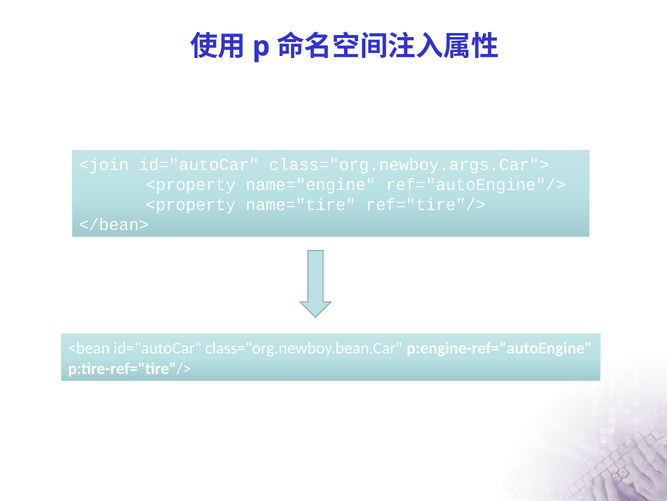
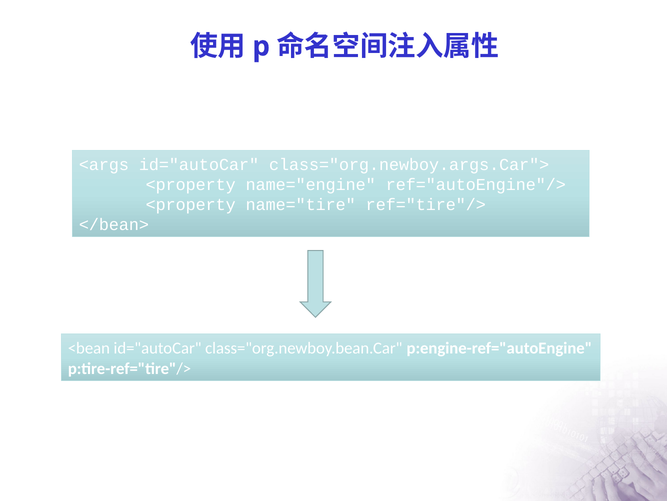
<join: <join -> <args (104, 165)
